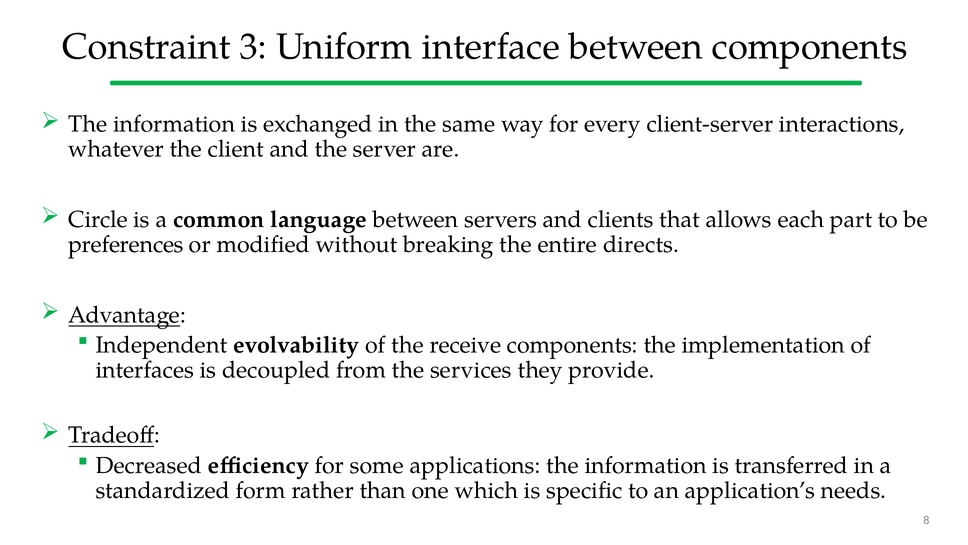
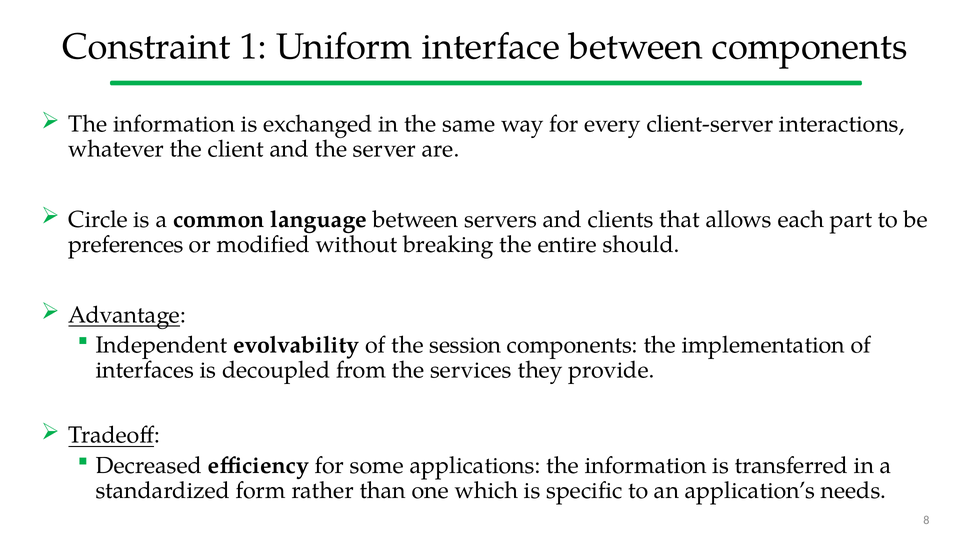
3: 3 -> 1 (253, 47)
directs: directs -> should (641, 244)
receive: receive -> session (465, 345)
